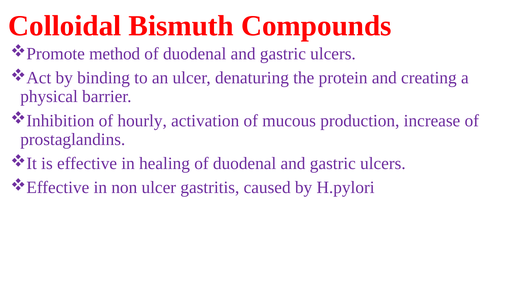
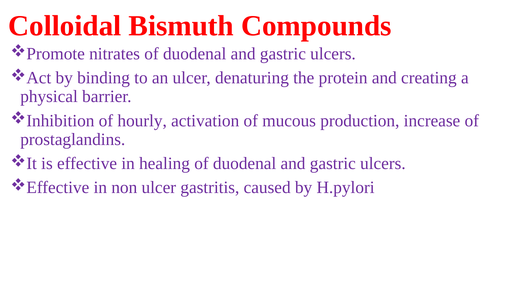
method: method -> nitrates (115, 54)
